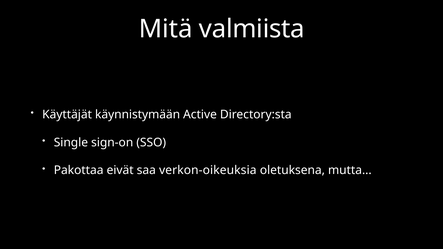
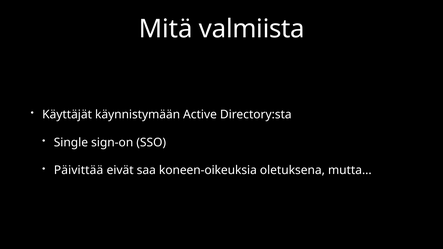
Pakottaa: Pakottaa -> Päivittää (79, 171)
verkon-oikeuksia: verkon-oikeuksia -> koneen-oikeuksia (208, 171)
